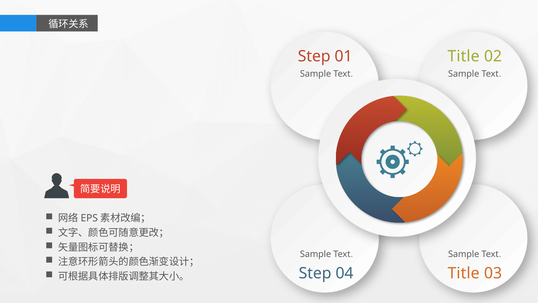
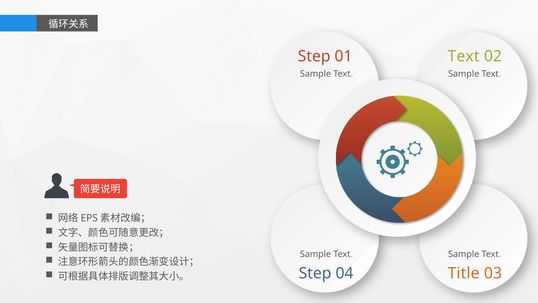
01 Title: Title -> Text (464, 56)
